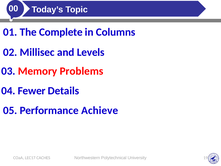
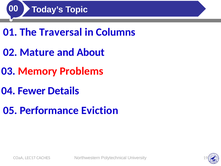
Complete: Complete -> Traversal (61, 32)
Millisec: Millisec -> Mature (37, 52)
Levels: Levels -> About (91, 52)
Achieve: Achieve -> Eviction (100, 110)
